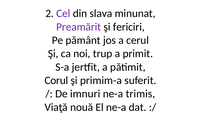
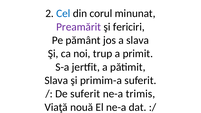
Cel colour: purple -> blue (63, 13)
slava: slava -> corul (101, 13)
a cerul: cerul -> slava (138, 40)
Corul: Corul -> Slava (56, 80)
De imnuri: imnuri -> suferit (85, 94)
